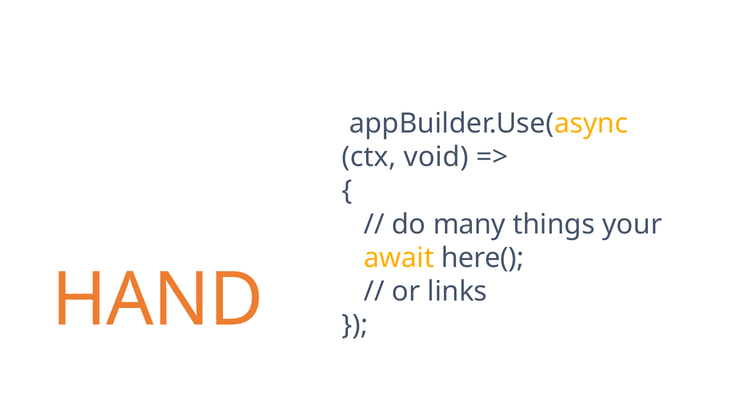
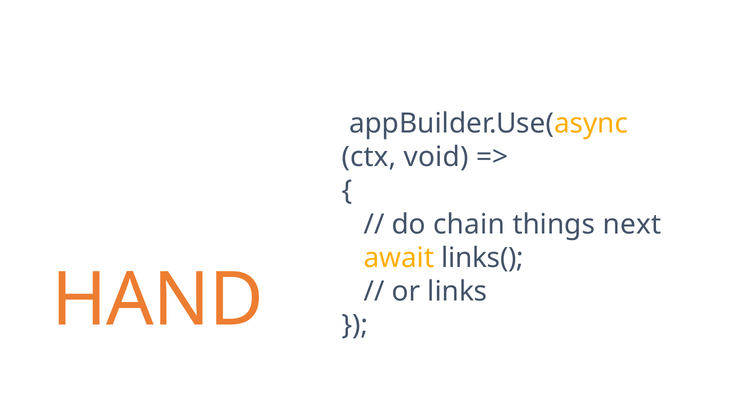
many: many -> chain (469, 224)
your: your -> next (632, 224)
here(: here( -> links( (483, 258)
